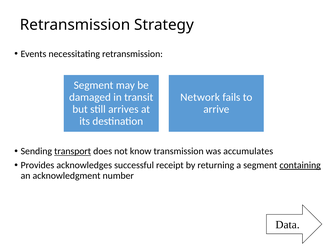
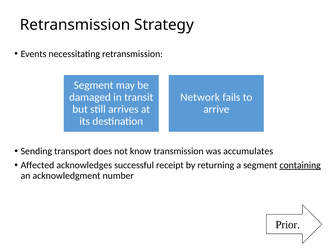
transport underline: present -> none (73, 152)
Provides: Provides -> Affected (37, 166)
Data: Data -> Prior (288, 226)
